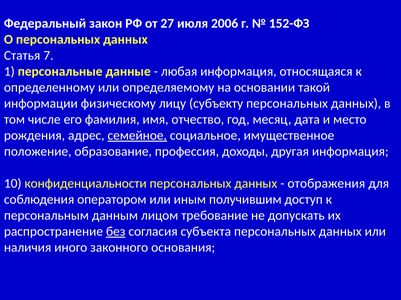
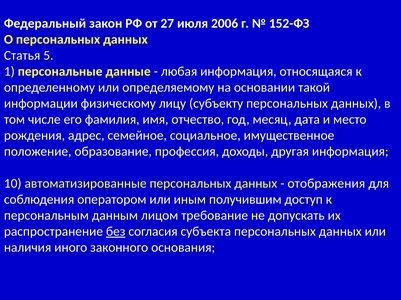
7: 7 -> 5 (48, 56)
семейное underline: present -> none (137, 136)
конфиденциальности: конфиденциальности -> автоматизированные (86, 184)
